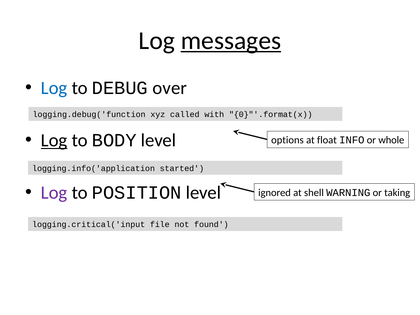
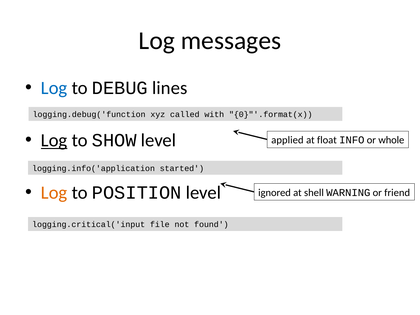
messages underline: present -> none (231, 41)
over: over -> lines (170, 88)
BODY: BODY -> SHOW (114, 140)
options: options -> applied (287, 140)
Log colour: purple -> orange (54, 193)
taking: taking -> friend (397, 193)
